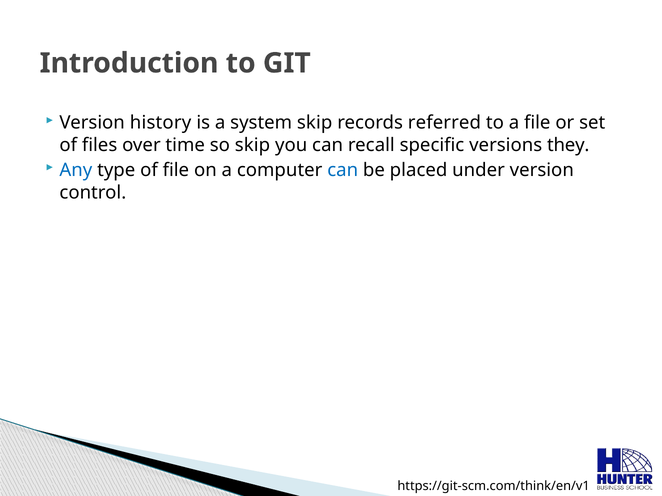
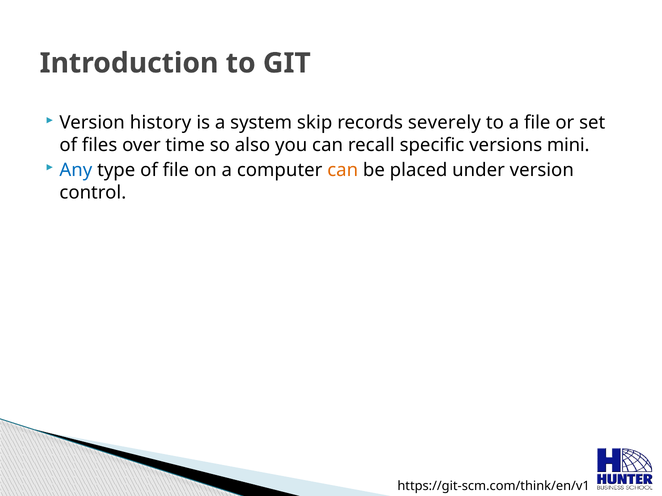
referred: referred -> severely (444, 123)
so skip: skip -> also (253, 145)
they: they -> mini (568, 145)
can colour: blue -> orange (343, 170)
